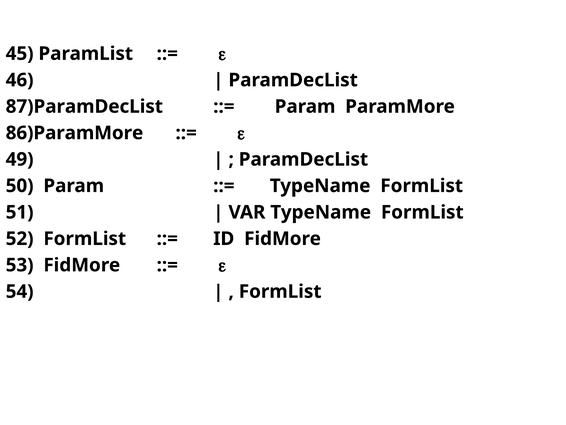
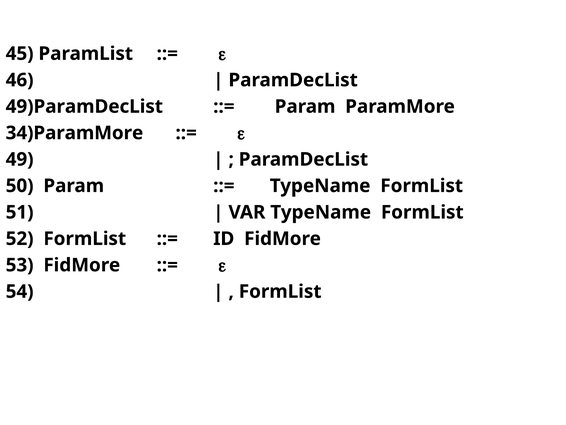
87)ParamDecList: 87)ParamDecList -> 49)ParamDecList (84, 106)
86)ParamMore: 86)ParamMore -> 34)ParamMore (74, 133)
